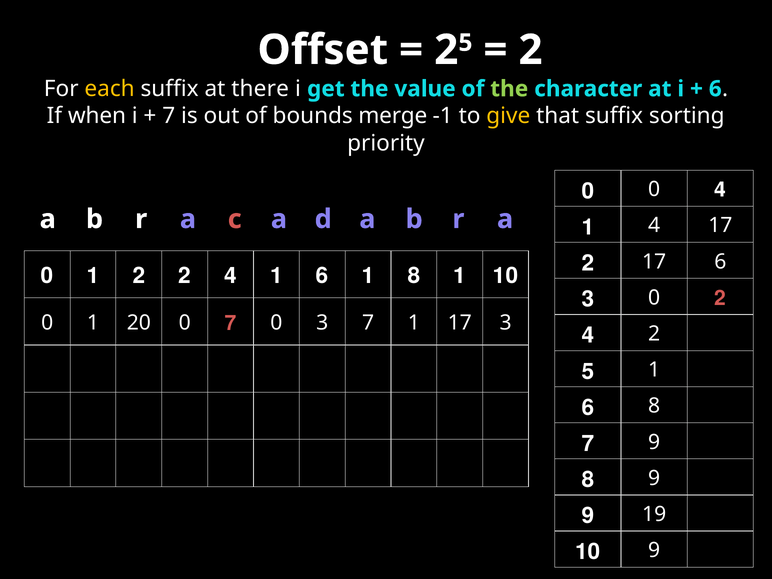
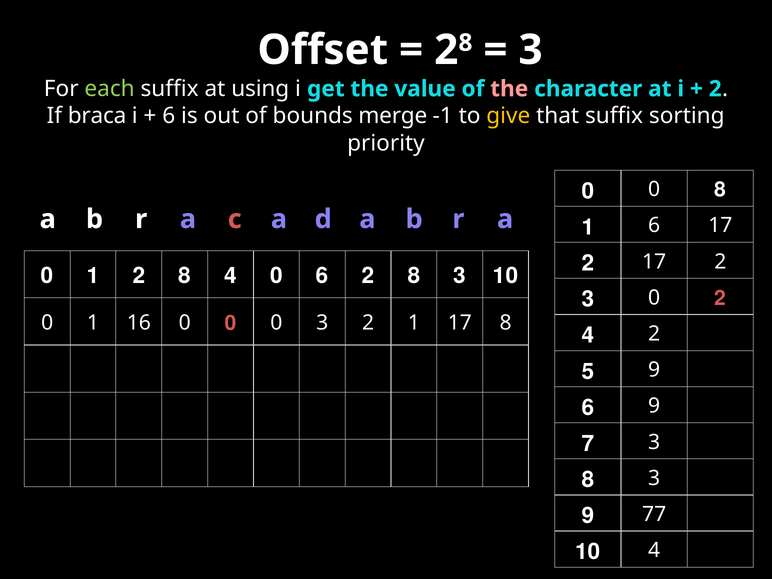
5: 5 -> 8 (465, 43)
2: 2 -> 3 (531, 50)
each colour: yellow -> light green (110, 89)
there: there -> using (260, 89)
the colour: light green -> pink (509, 89)
6: 6 -> 2 (715, 89)
when: when -> braca (97, 116)
7: 7 -> 6 (169, 116)
0 4: 4 -> 8 (720, 190)
1 4: 4 -> 6 (654, 225)
2 17 6: 6 -> 2 (720, 262)
1 2 2: 2 -> 8 (185, 276)
1: 1 -> 0 (276, 276)
6 1: 1 -> 2 (368, 276)
1: 1 -> 3 (460, 276)
20: 20 -> 16 (139, 323)
7: 7 -> 0 (231, 323)
3 7: 7 -> 2 (368, 323)
17 3: 3 -> 8 (506, 323)
5 1: 1 -> 9 (654, 370)
6 8: 8 -> 9 (654, 406)
7 9: 9 -> 3 (654, 442)
9: 9 -> 3 (654, 478)
19: 19 -> 77 (654, 514)
10 9: 9 -> 4 (654, 550)
